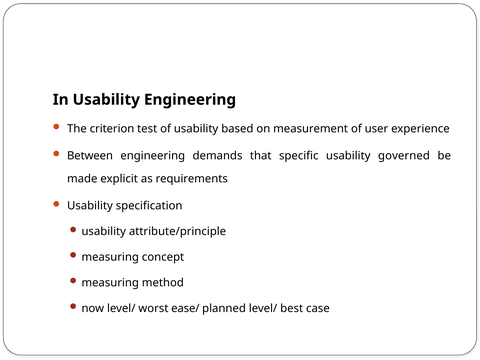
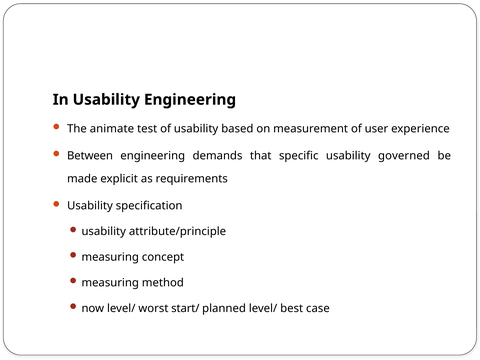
criterion: criterion -> animate (112, 129)
ease/: ease/ -> start/ (185, 308)
